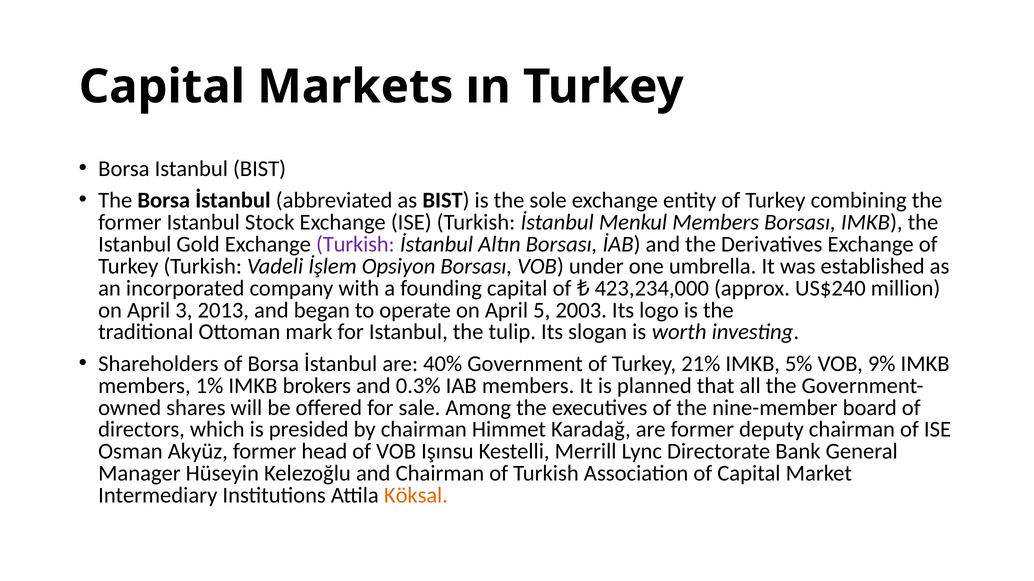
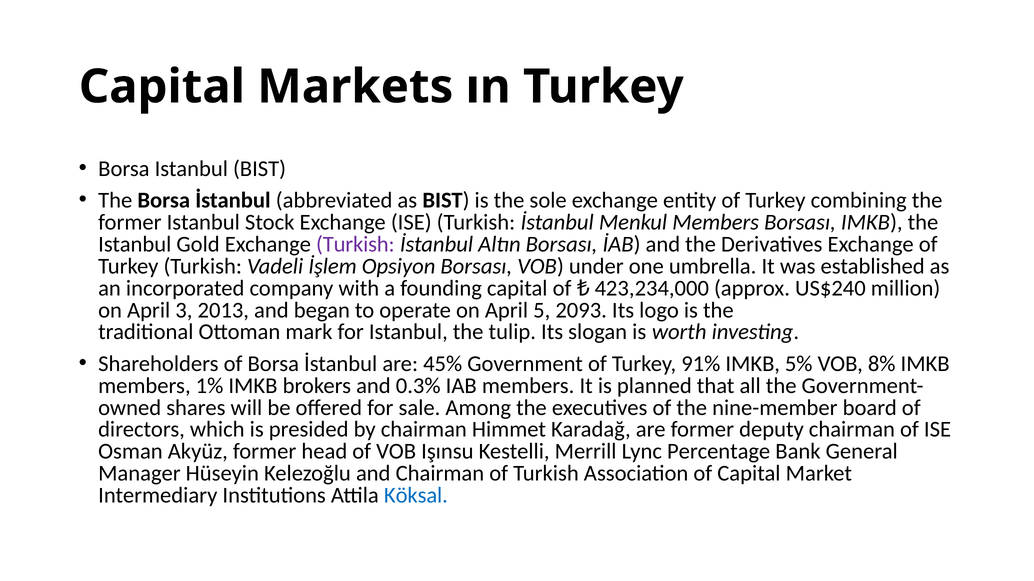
2003: 2003 -> 2093 (581, 310)
40%: 40% -> 45% (443, 364)
21%: 21% -> 91% (701, 364)
9%: 9% -> 8% (882, 364)
Directorate: Directorate -> Percentage (719, 452)
Köksal colour: orange -> blue (416, 496)
